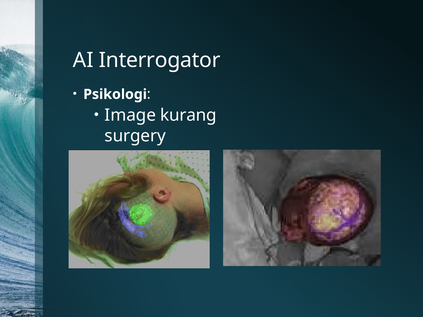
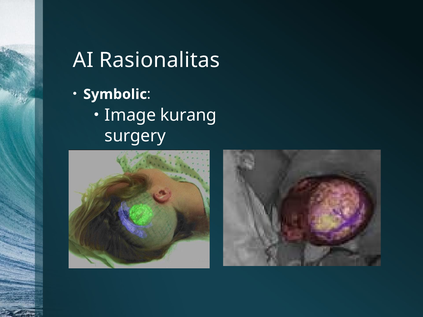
Interrogator: Interrogator -> Rasionalitas (160, 60)
Psikologi: Psikologi -> Symbolic (115, 94)
